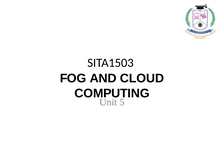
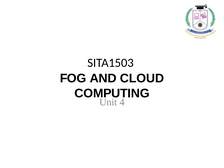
5: 5 -> 4 (122, 102)
